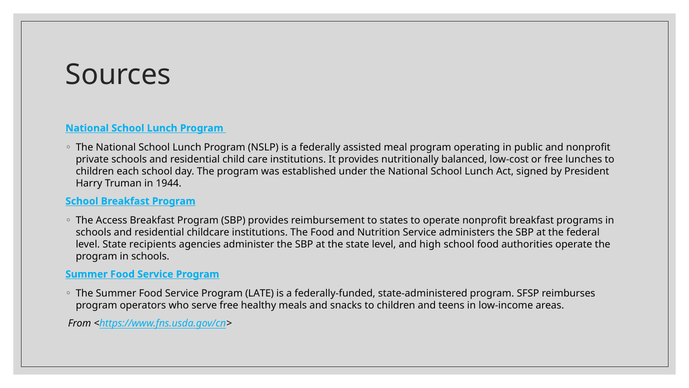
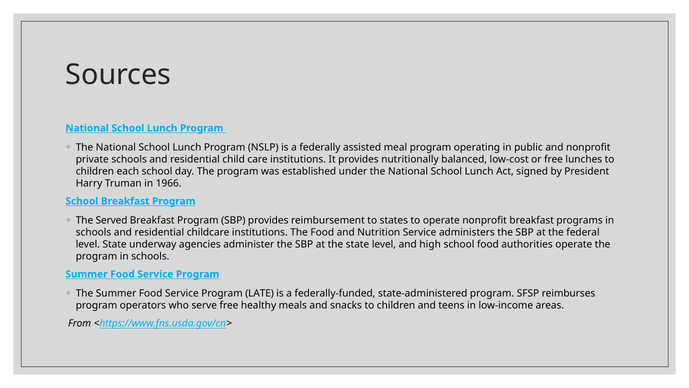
1944: 1944 -> 1966 (169, 183)
Access: Access -> Served (112, 220)
recipients: recipients -> underway (153, 244)
